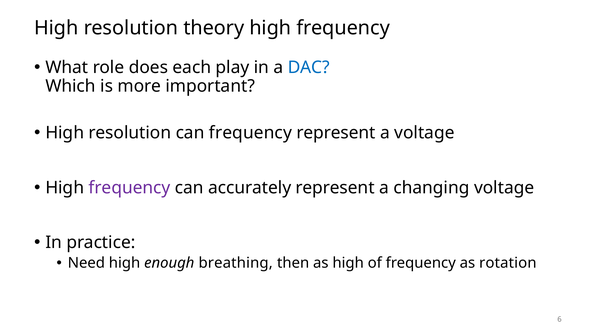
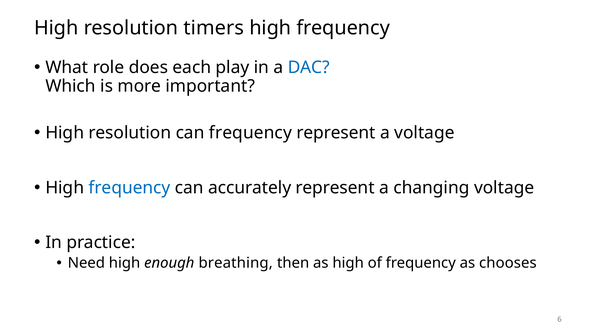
theory: theory -> timers (214, 28)
frequency colour: purple -> blue (129, 188)
rotation: rotation -> chooses (508, 263)
